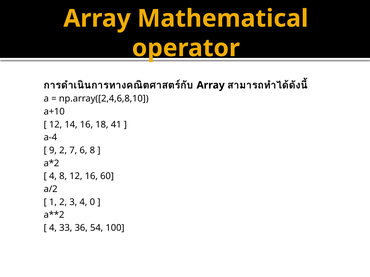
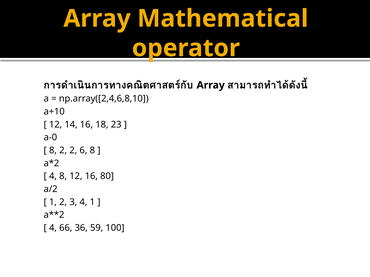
41: 41 -> 23 (116, 125)
a-4: a-4 -> a-0 (50, 138)
9: 9 -> 8 (53, 151)
2 7: 7 -> 2 (73, 151)
60: 60 -> 80 (107, 176)
4 0: 0 -> 1 (92, 202)
33: 33 -> 66 (66, 228)
54: 54 -> 59 (97, 228)
